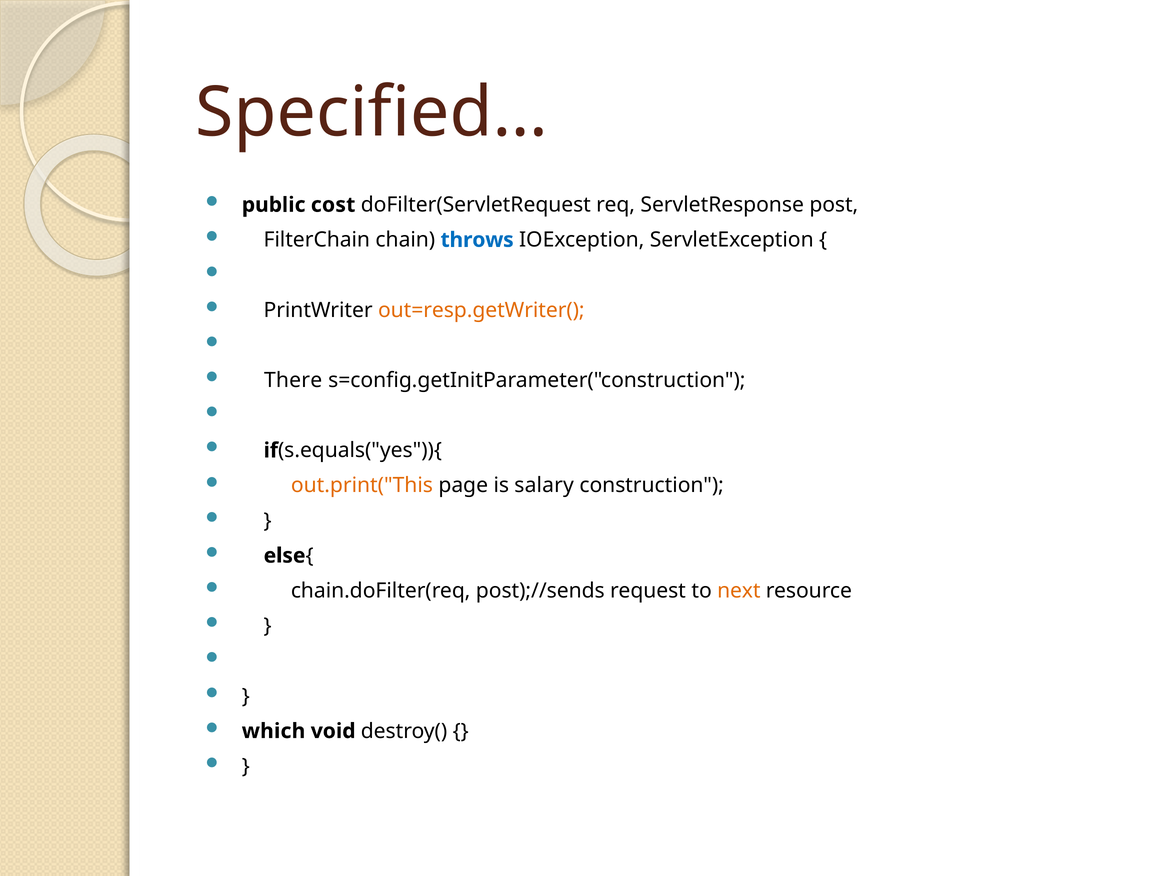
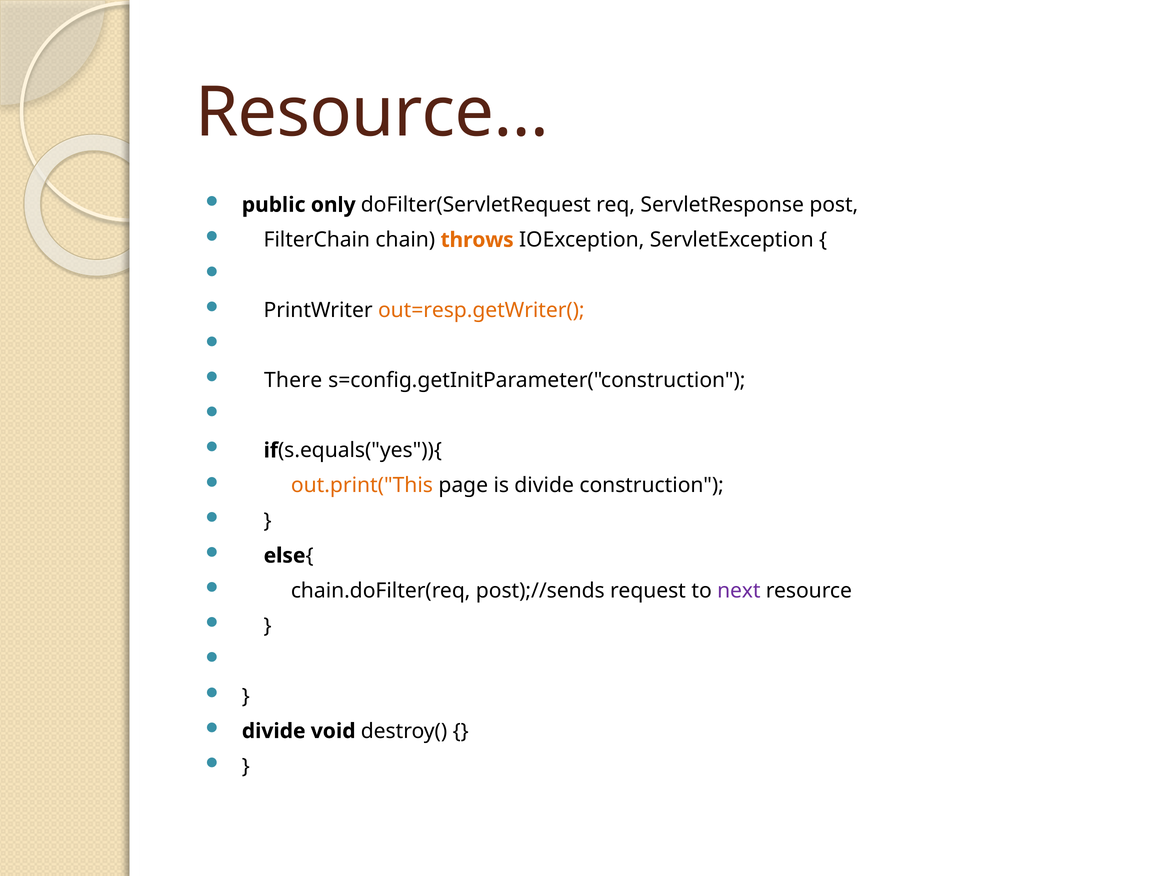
Specified…: Specified… -> Resource… (372, 113)
cost: cost -> only (333, 205)
throws colour: blue -> orange (477, 240)
is salary: salary -> divide (544, 486)
next colour: orange -> purple (739, 591)
which: which -> divide (274, 732)
